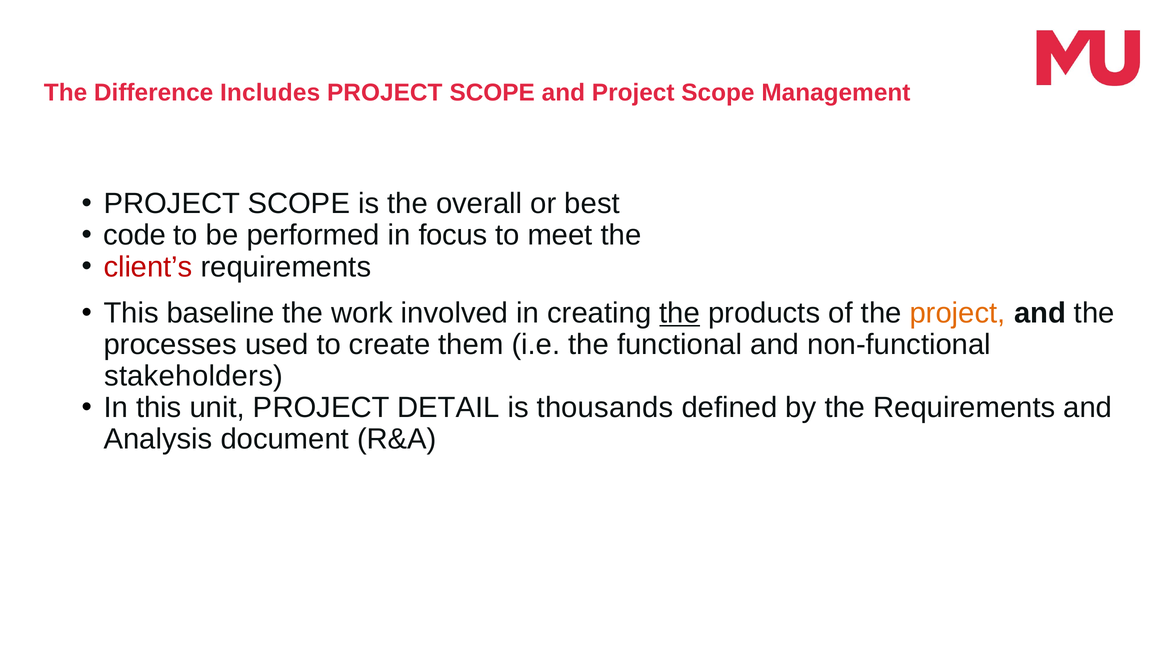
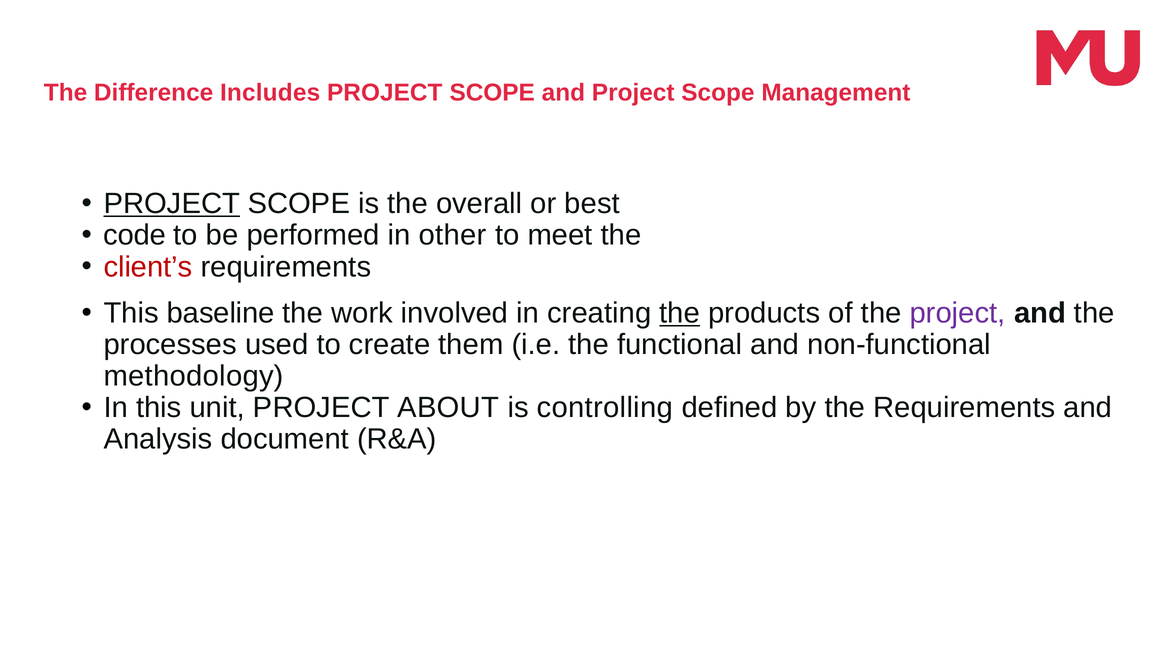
PROJECT underline: none -> present (172, 204)
focus: focus -> other (453, 235)
project colour: orange -> purple (958, 313)
stakeholders: stakeholders -> methodology (194, 376)
DETAIL: DETAIL -> ABOUT (448, 408)
thousands: thousands -> controlling (605, 408)
